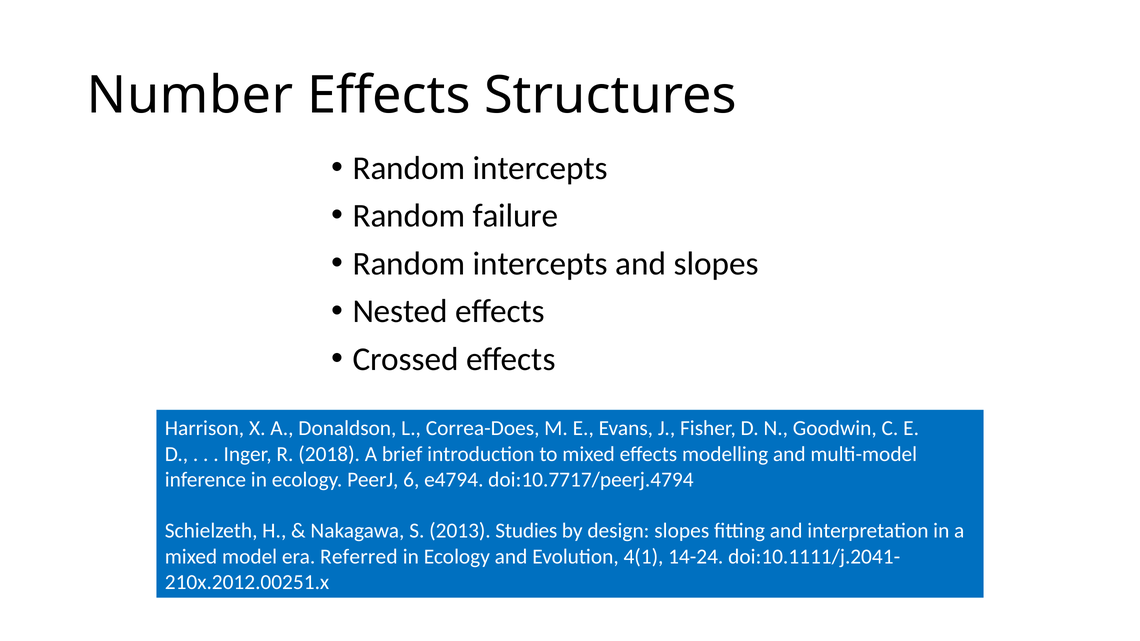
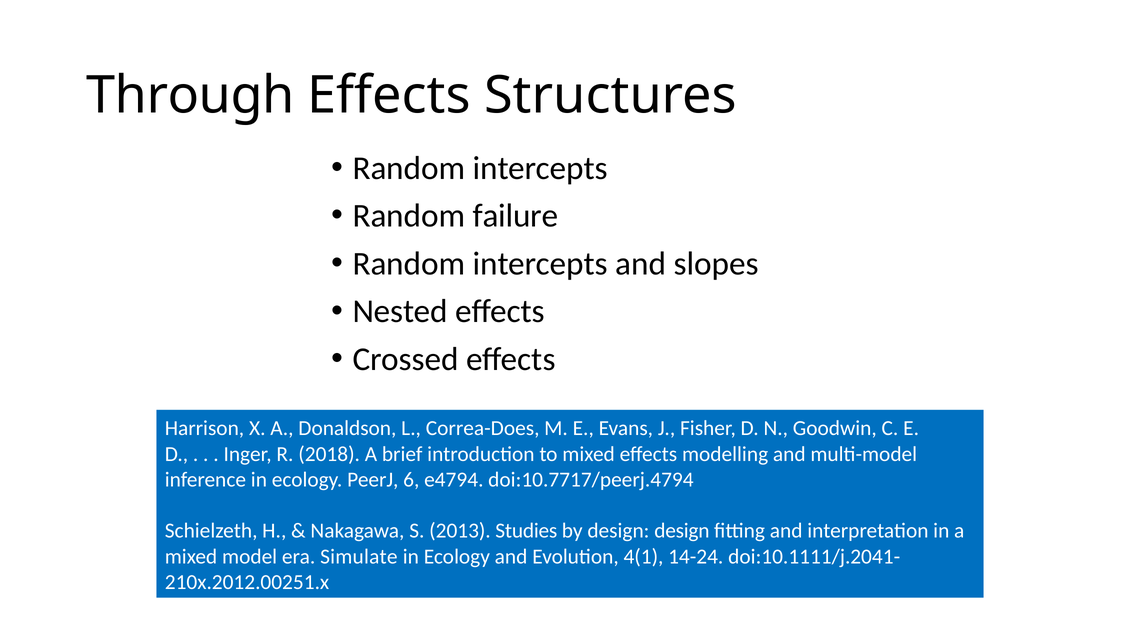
Number: Number -> Through (191, 96)
design slopes: slopes -> design (682, 531)
Referred: Referred -> Simulate (359, 557)
